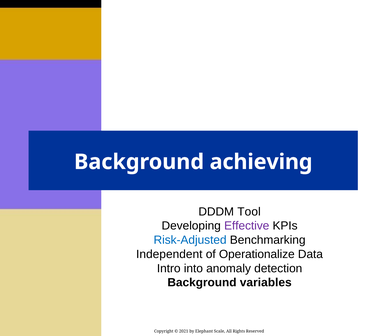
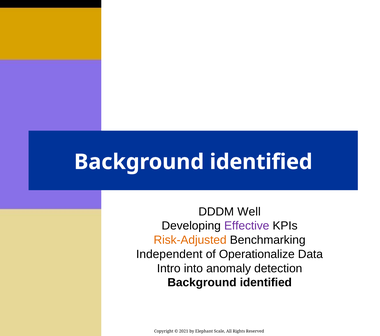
achieving: achieving -> identified (261, 162)
Tool: Tool -> Well (249, 212)
Risk-Adjusted colour: blue -> orange (190, 240)
variables: variables -> identified (266, 283)
